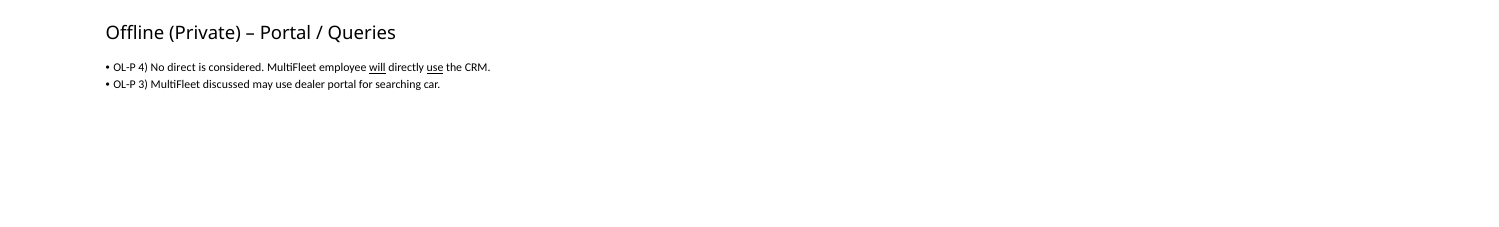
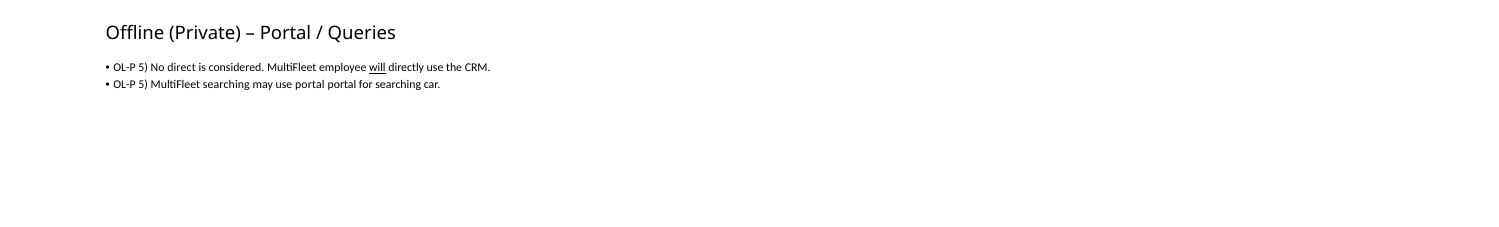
4: 4 -> 5 (143, 68)
use underline: present -> none (435, 68)
3: 3 -> 5 (143, 85)
MultiFleet discussed: discussed -> searching (226, 85)
use dealer: dealer -> portal (310, 85)
